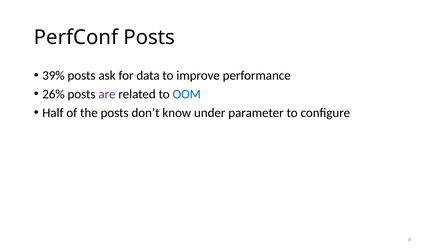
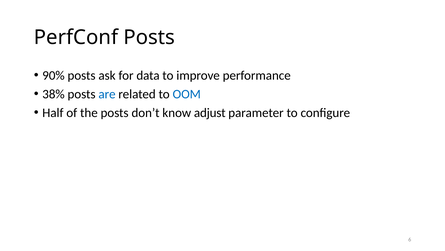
39%: 39% -> 90% (53, 75)
26%: 26% -> 38% (53, 94)
are colour: purple -> blue (107, 94)
under: under -> adjust (210, 113)
